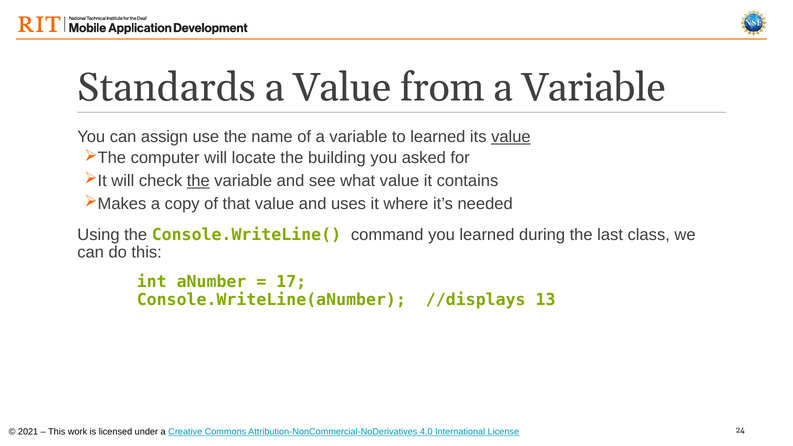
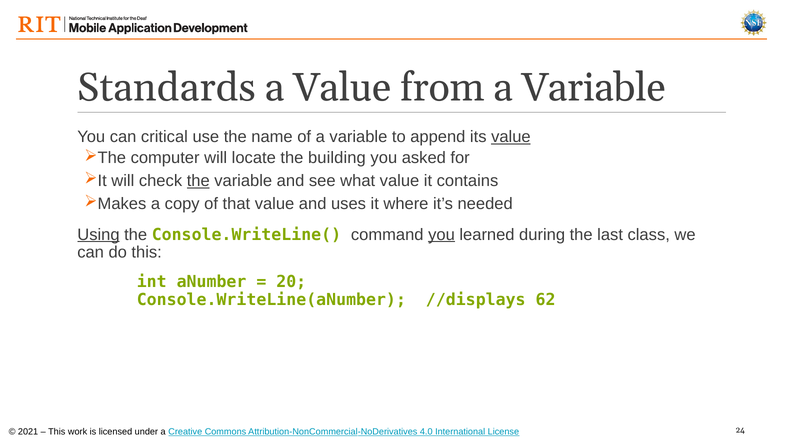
assign: assign -> critical (164, 137)
to learned: learned -> append (438, 137)
Using underline: none -> present (98, 235)
you underline: none -> present (441, 235)
17: 17 -> 20 (291, 282)
13: 13 -> 62 (545, 300)
